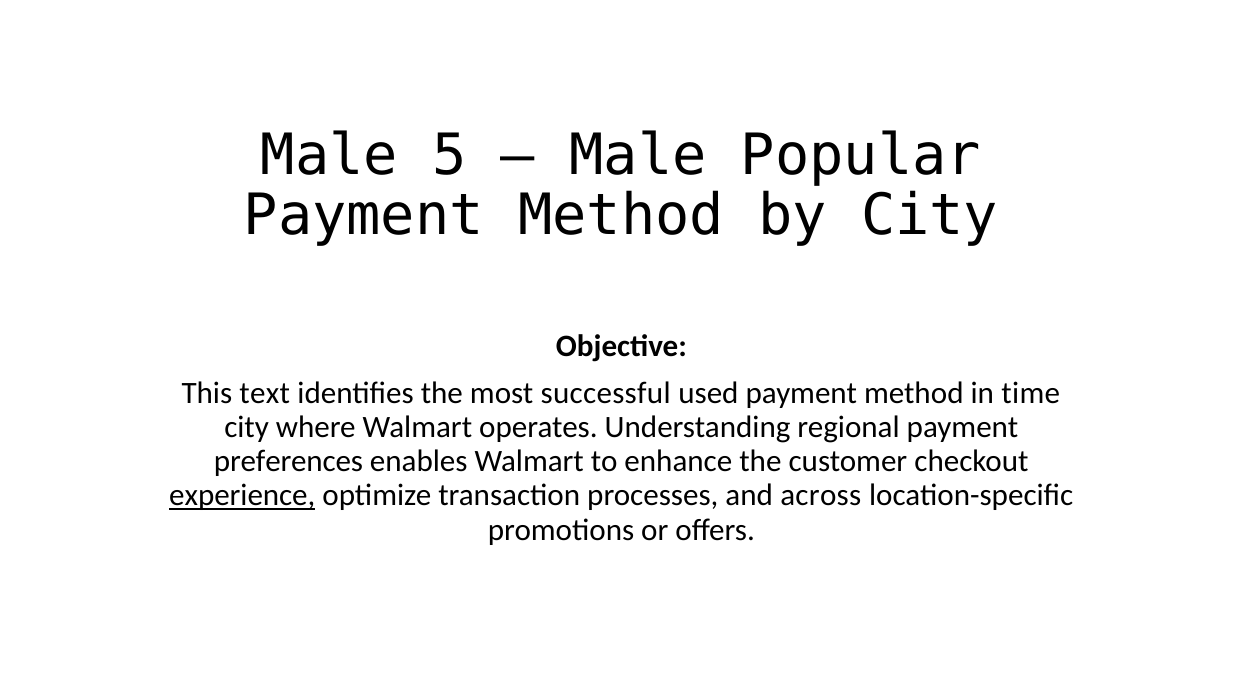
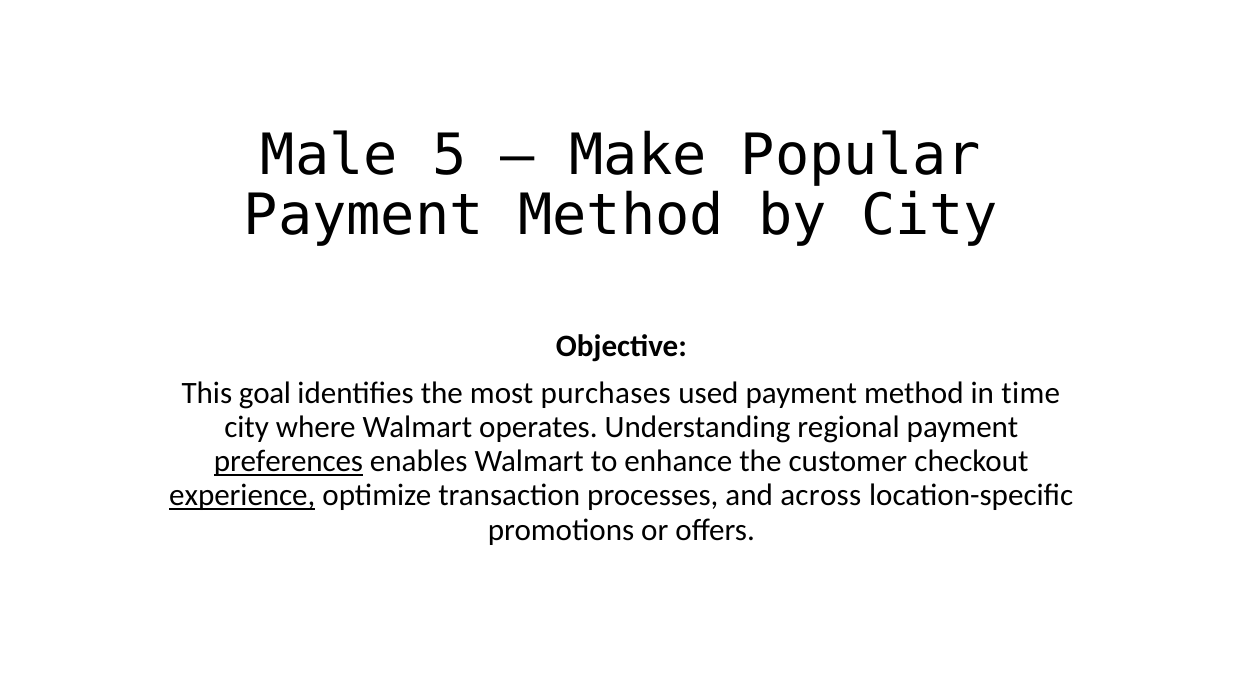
Male: Male -> Make (638, 156)
text: text -> goal (265, 393)
successful: successful -> purchases (606, 393)
preferences underline: none -> present (288, 462)
